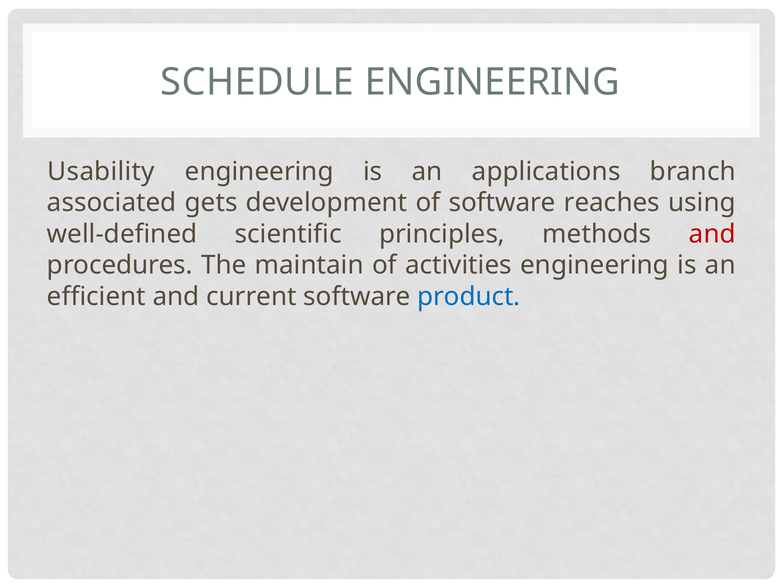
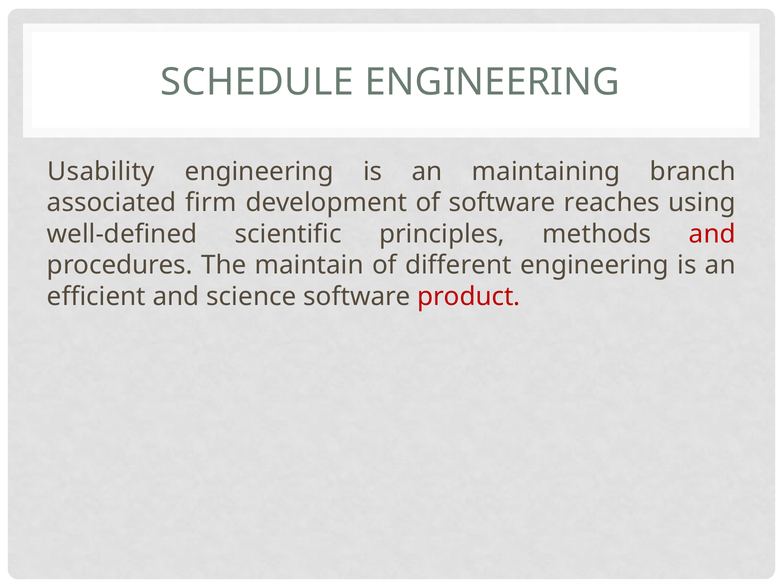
applications: applications -> maintaining (546, 171)
gets: gets -> firm (211, 203)
activities: activities -> different (458, 265)
current: current -> science (251, 297)
product colour: blue -> red (469, 297)
